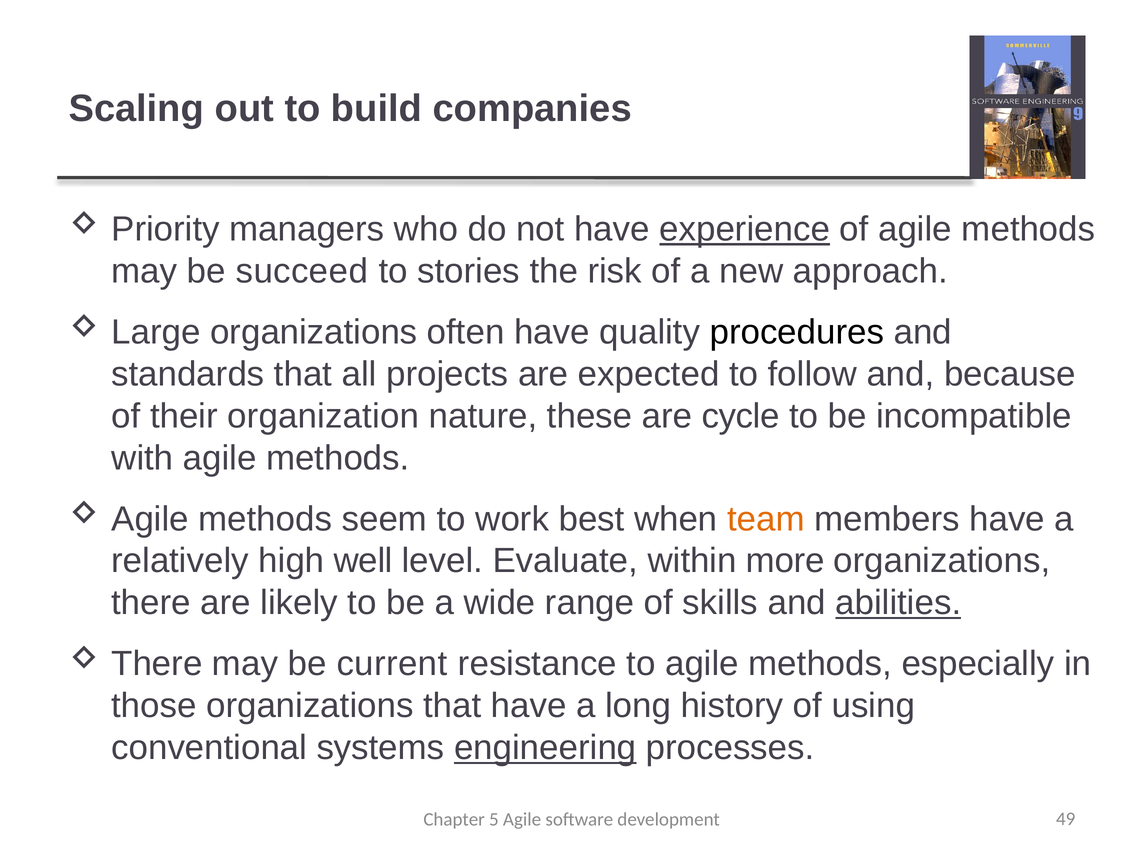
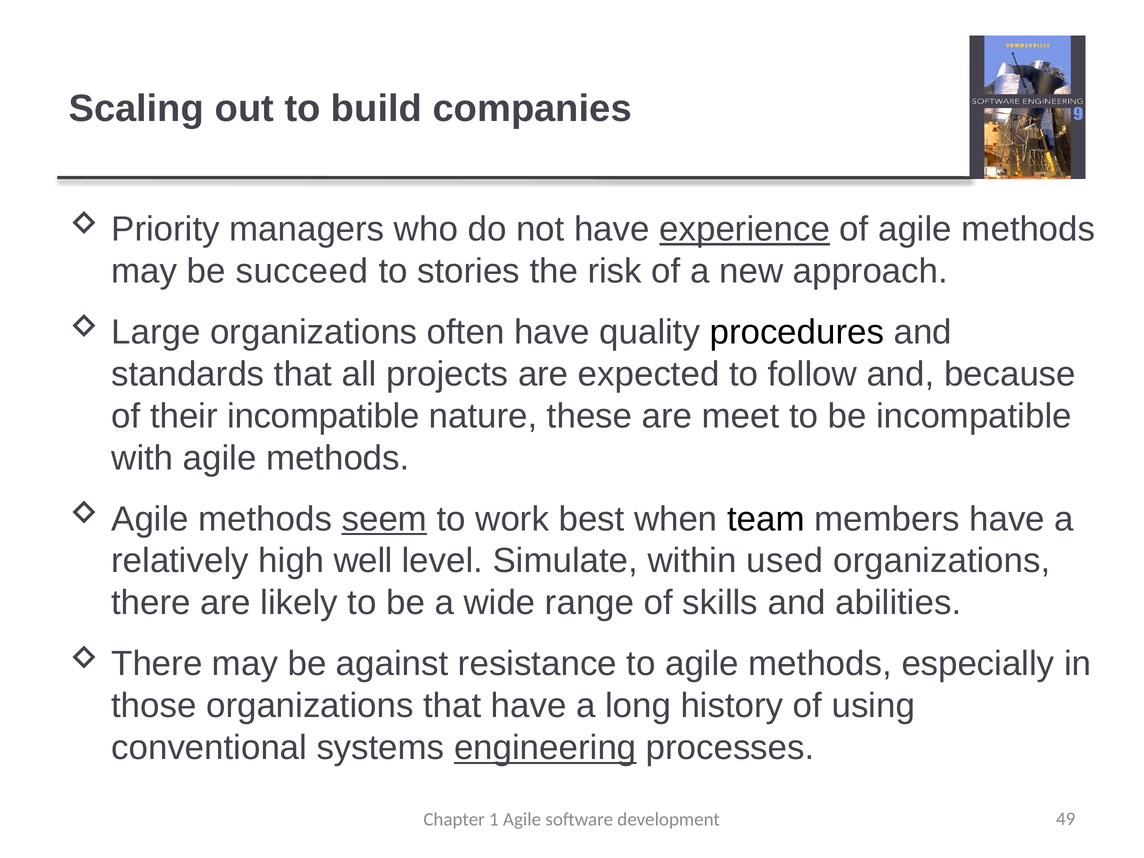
their organization: organization -> incompatible (323, 416)
cycle: cycle -> meet (741, 416)
seem underline: none -> present (384, 519)
team colour: orange -> black (766, 519)
Evaluate: Evaluate -> Simulate (565, 561)
more: more -> used (785, 561)
abilities underline: present -> none (898, 603)
current: current -> against (392, 664)
5: 5 -> 1 (494, 819)
